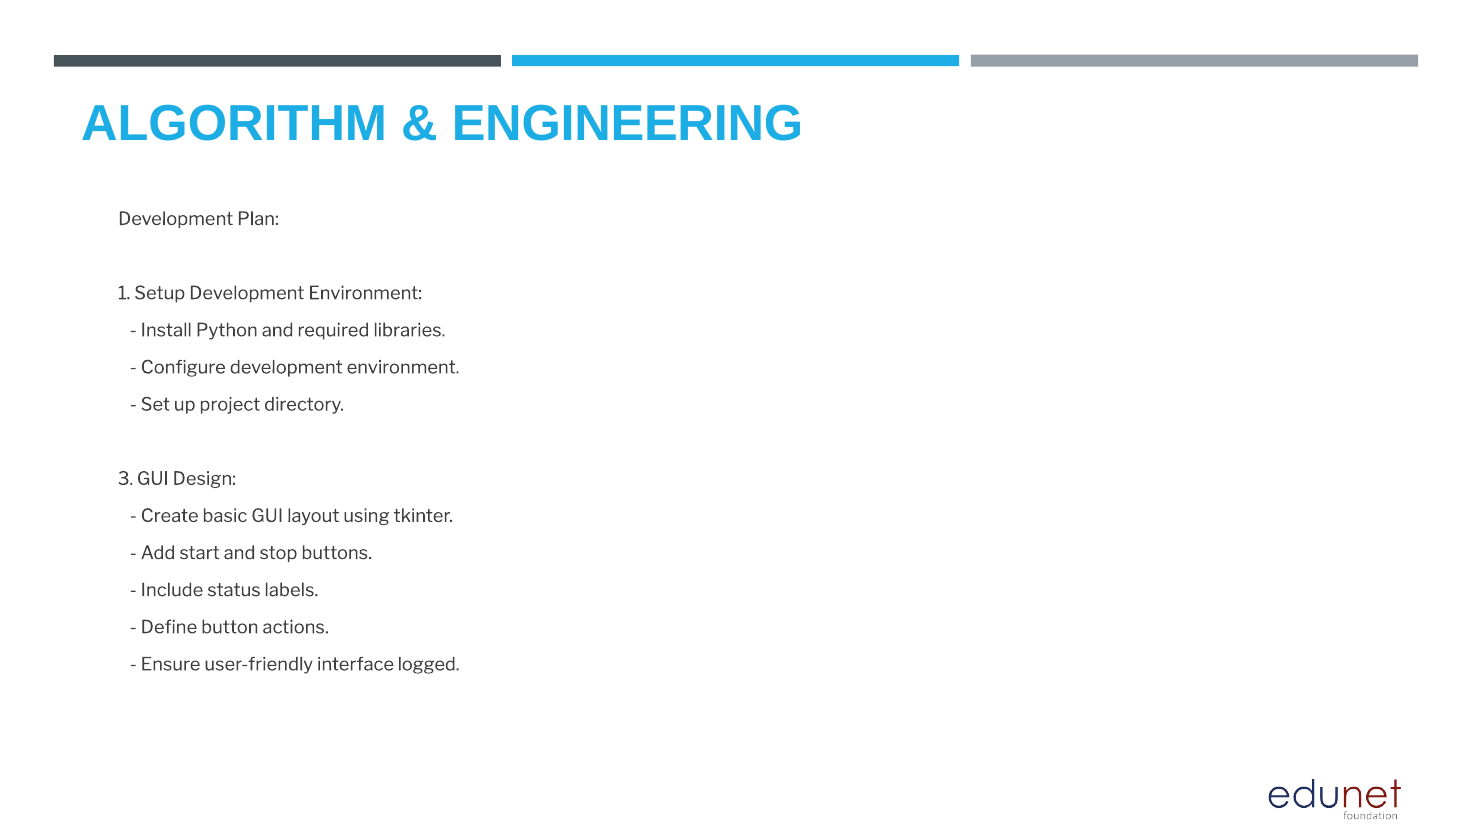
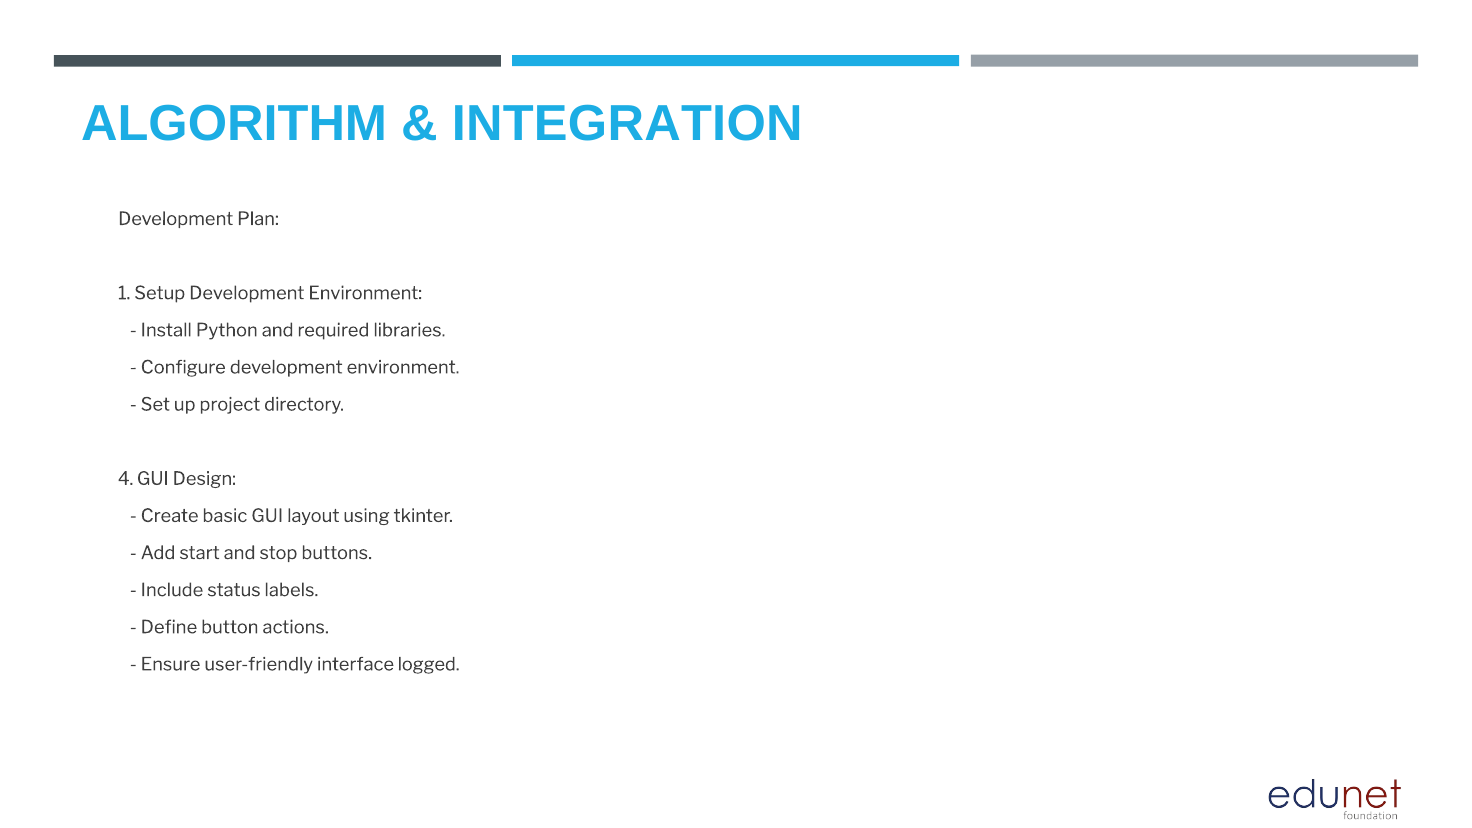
ENGINEERING: ENGINEERING -> INTEGRATION (627, 124)
3: 3 -> 4 (125, 479)
